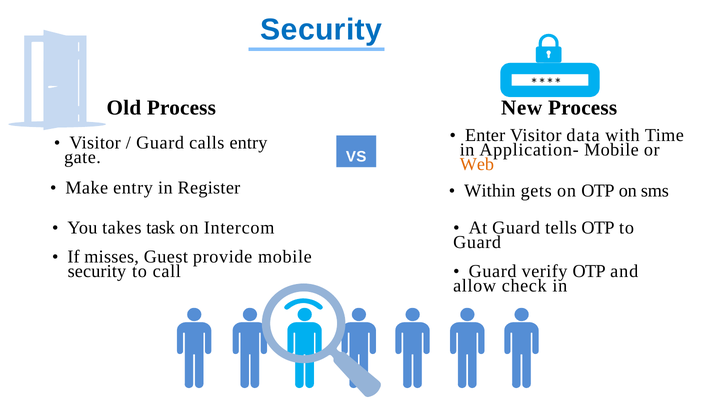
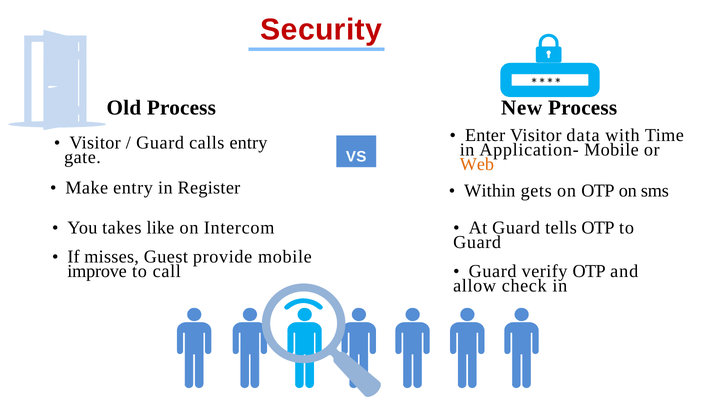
Security colour: blue -> red (321, 30)
task: task -> like (160, 227)
security: security -> improve (97, 271)
